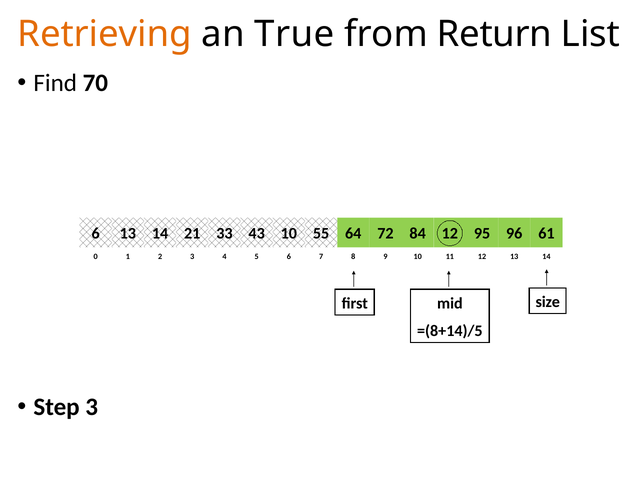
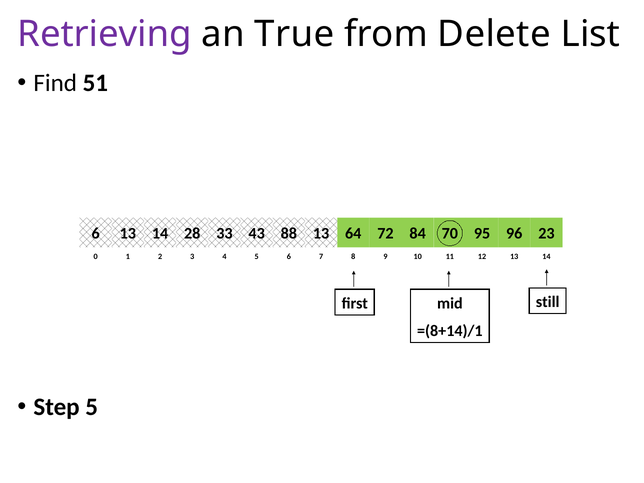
Retrieving colour: orange -> purple (105, 34)
Return: Return -> Delete (494, 34)
70: 70 -> 51 (95, 83)
21: 21 -> 28 (192, 234)
33 10: 10 -> 88 (289, 234)
43 55: 55 -> 13 (321, 234)
72 12: 12 -> 70 (450, 234)
61: 61 -> 23 (546, 234)
size: size -> still (548, 302)
=(8+14)/5: =(8+14)/5 -> =(8+14)/1 (450, 331)
Step 3: 3 -> 5 (92, 407)
